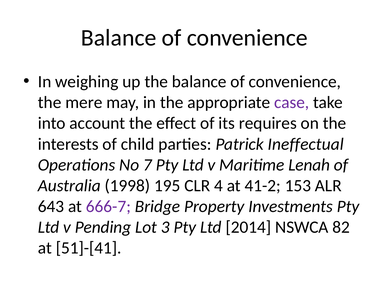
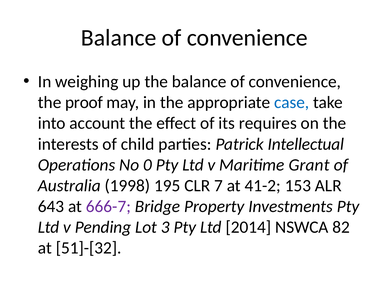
mere: mere -> proof (84, 102)
case colour: purple -> blue (292, 102)
Ineffectual: Ineffectual -> Intellectual (306, 144)
7: 7 -> 0 (148, 165)
Lenah: Lenah -> Grant (309, 165)
4: 4 -> 7 (219, 185)
51]-[41: 51]-[41 -> 51]-[32 (89, 248)
